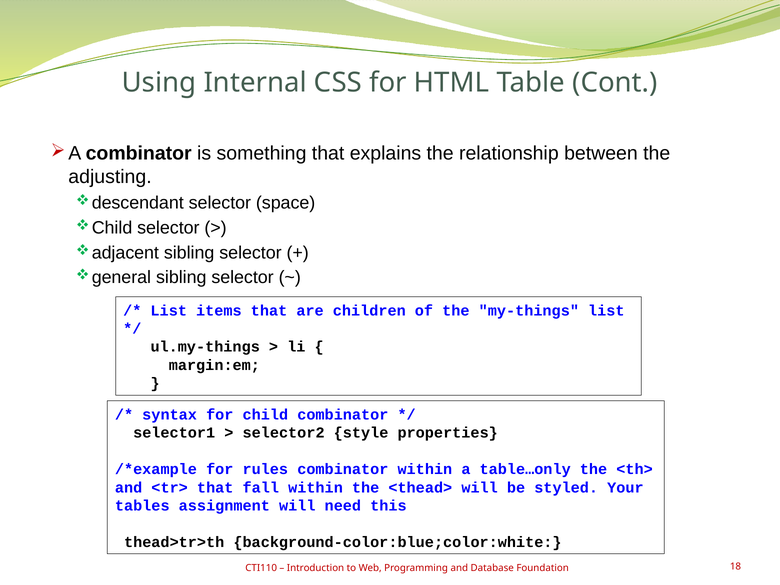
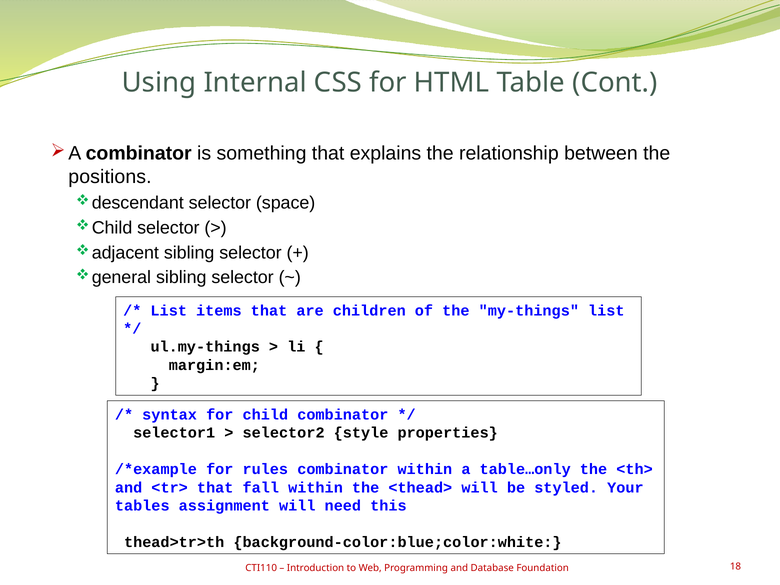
adjusting: adjusting -> positions (110, 177)
